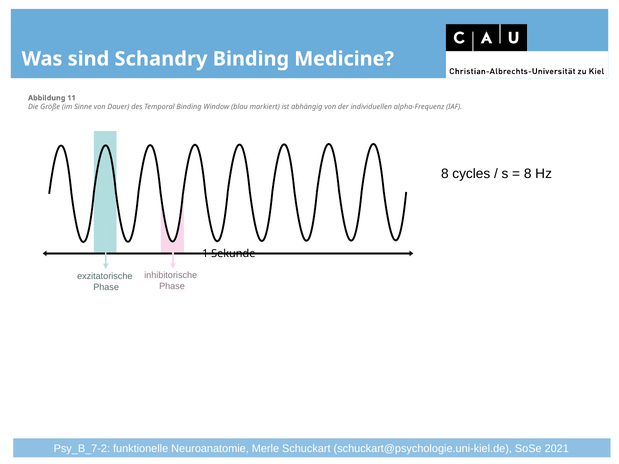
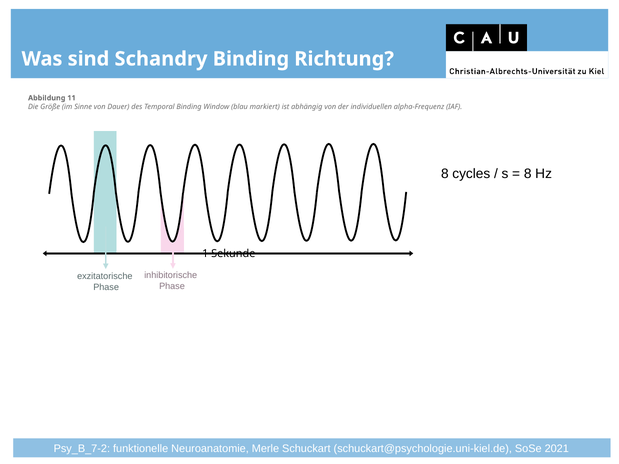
Medicine: Medicine -> Richtung (344, 59)
